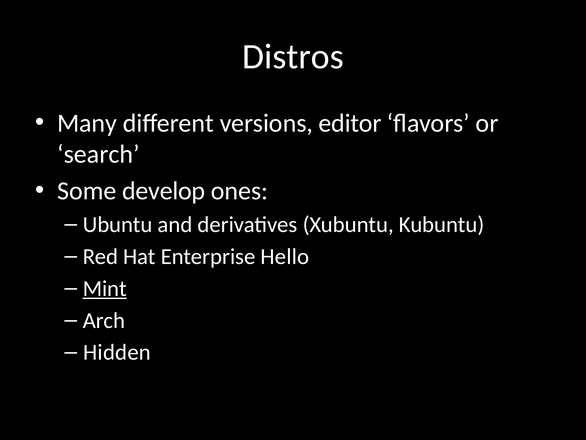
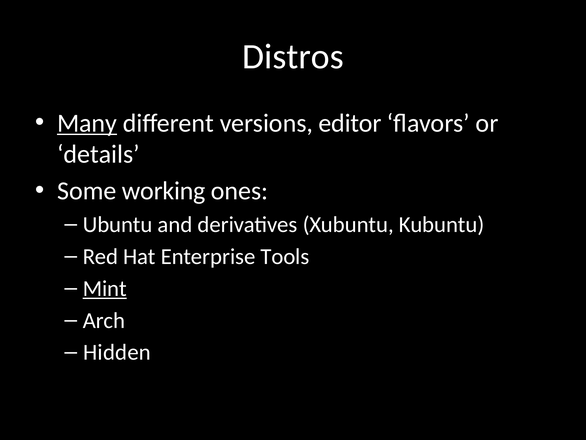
Many underline: none -> present (87, 123)
search: search -> details (98, 154)
develop: develop -> working (164, 191)
Hello: Hello -> Tools (285, 256)
